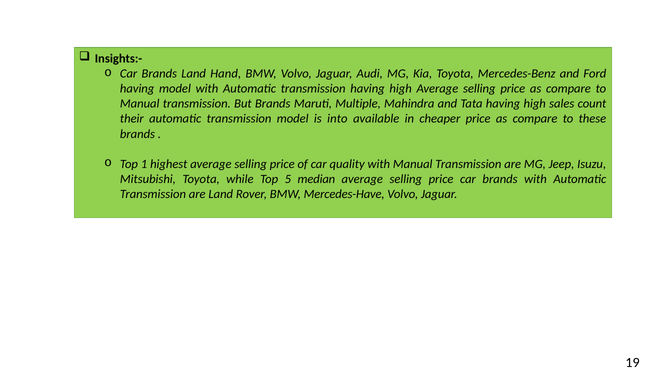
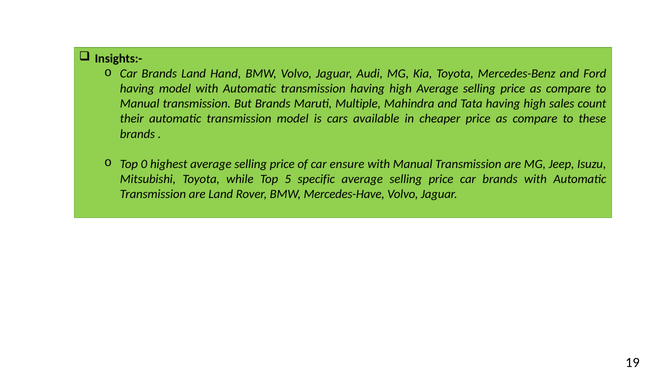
into: into -> cars (337, 119)
1: 1 -> 0 (144, 164)
quality: quality -> ensure (347, 164)
median: median -> specific (316, 179)
